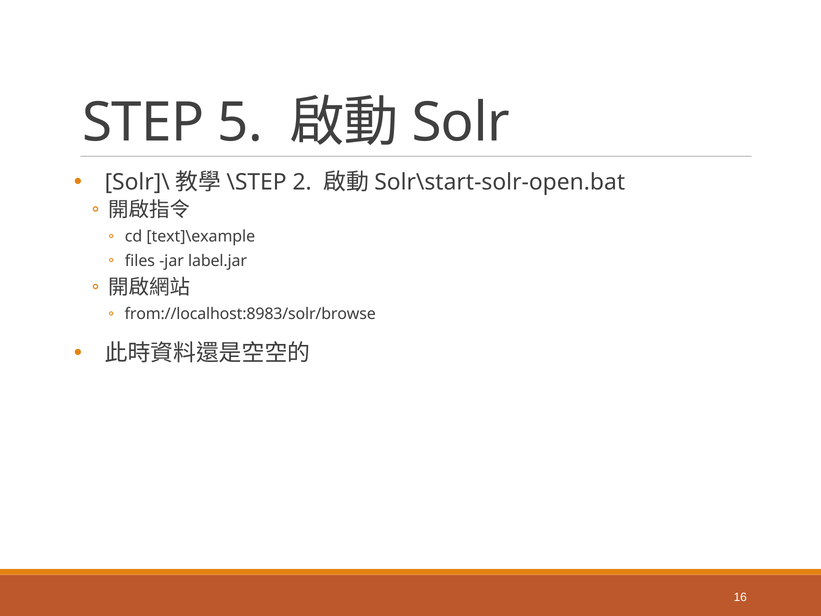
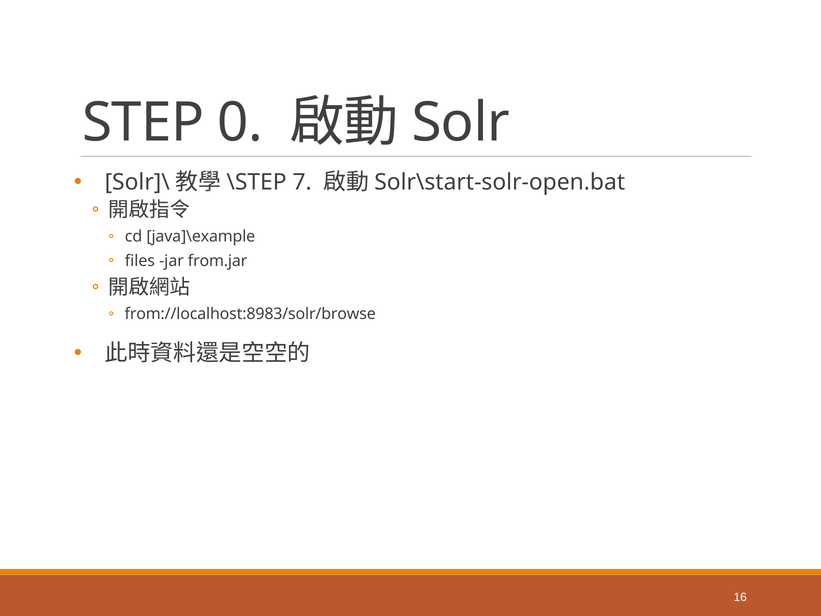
5: 5 -> 0 (240, 123)
2: 2 -> 7 (302, 182)
text]\example: text]\example -> java]\example (201, 237)
label.jar: label.jar -> from.jar (218, 261)
